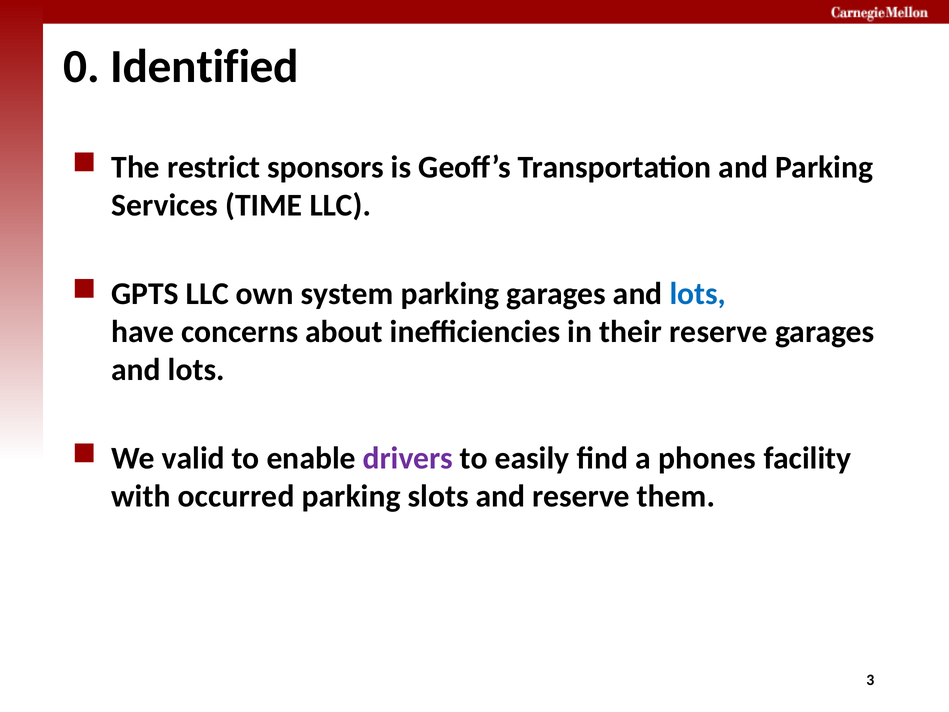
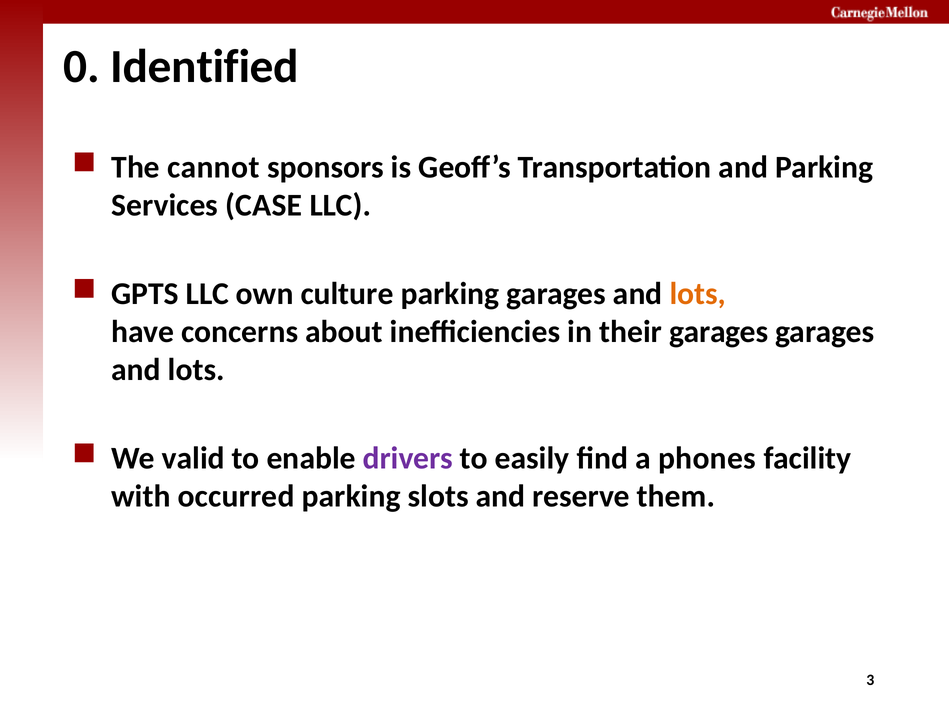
restrict: restrict -> cannot (213, 167)
TIME: TIME -> CASE (264, 205)
system: system -> culture (347, 294)
lots colour: blue -> orange (698, 294)
their reserve: reserve -> garages (719, 332)
